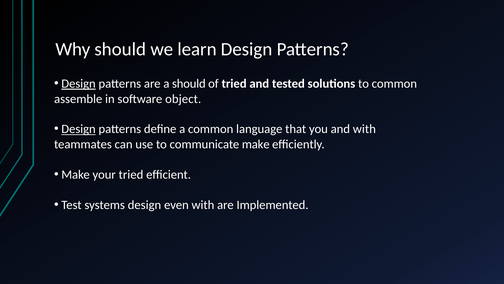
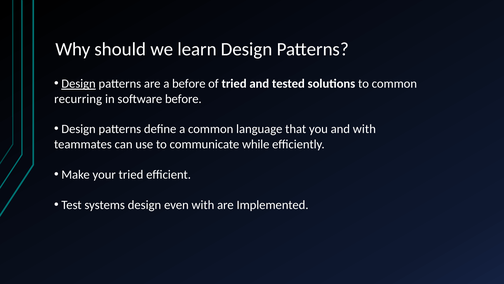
a should: should -> before (189, 84)
assemble: assemble -> recurring (78, 99)
software object: object -> before (183, 99)
Design underline: present -> none (79, 129)
communicate make: make -> while (256, 144)
